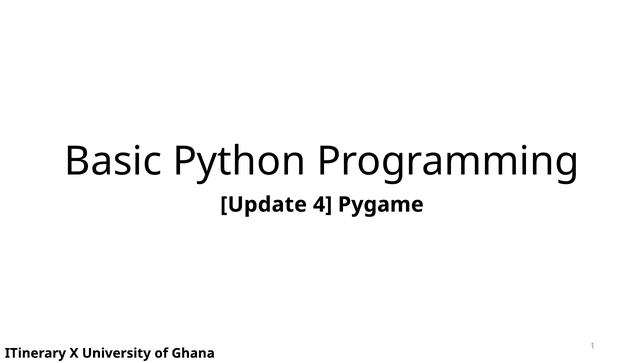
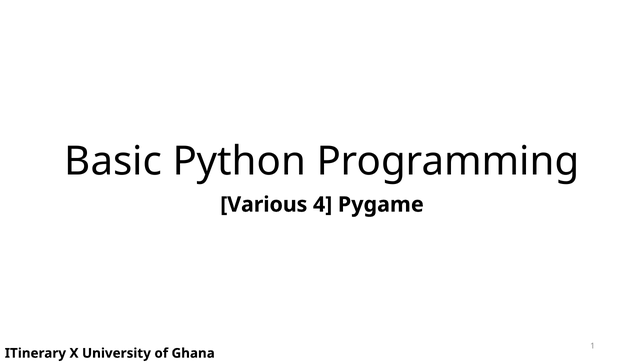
Update: Update -> Various (264, 204)
